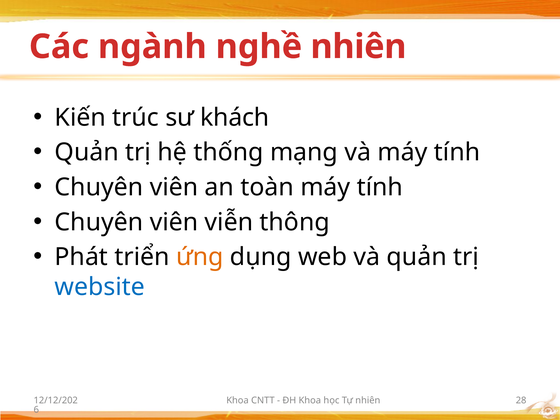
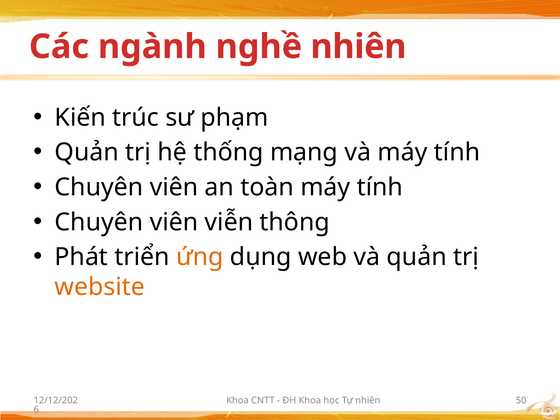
khách: khách -> phạm (235, 117)
website colour: blue -> orange (100, 287)
28: 28 -> 50 (521, 400)
